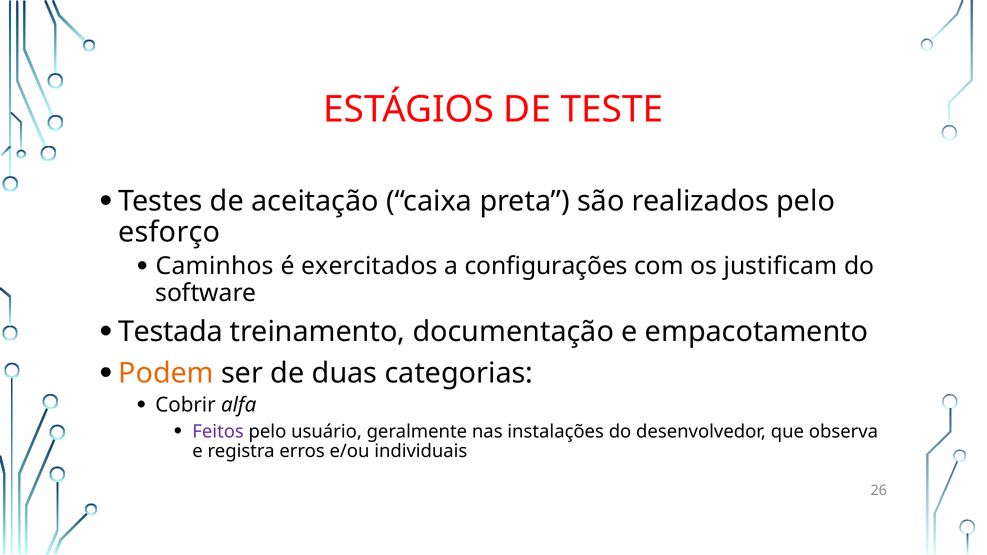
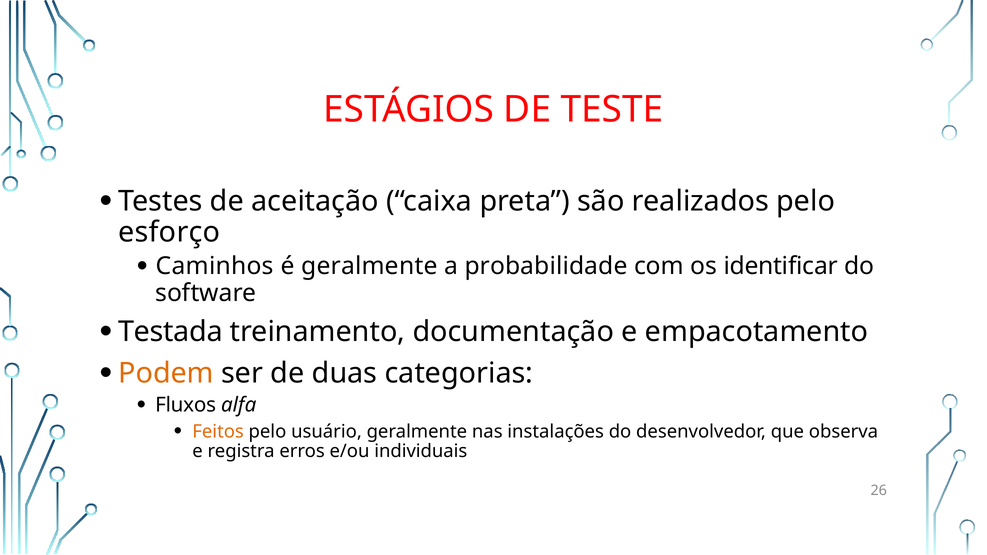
é exercitados: exercitados -> geralmente (369, 266)
configurações: configurações -> probabilidade (546, 266)
justificam: justificam -> identificar (781, 266)
Cobrir: Cobrir -> Fluxos (186, 405)
Feitos colour: purple -> orange (218, 432)
